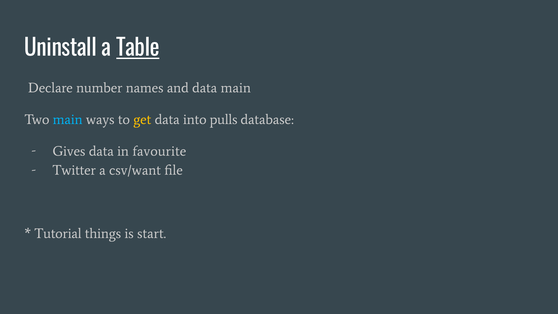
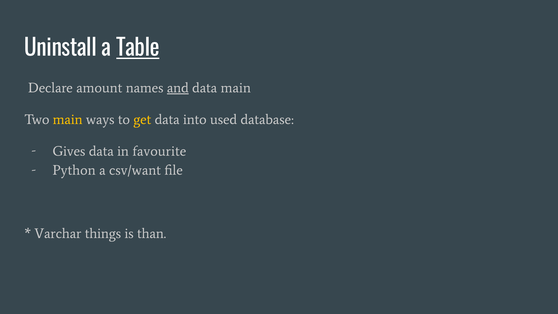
number: number -> amount (99, 88)
and underline: none -> present (178, 88)
main colour: light blue -> yellow (68, 119)
pulls: pulls -> used (224, 119)
Twitter: Twitter -> Python (74, 170)
Tutorial: Tutorial -> Varchar (58, 234)
start: start -> than (152, 234)
